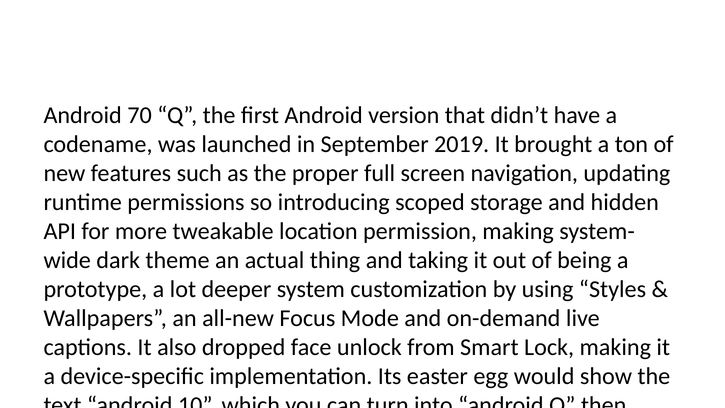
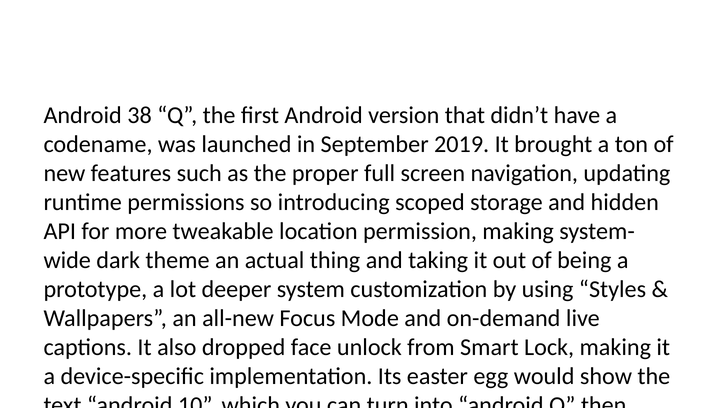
70: 70 -> 38 (140, 115)
